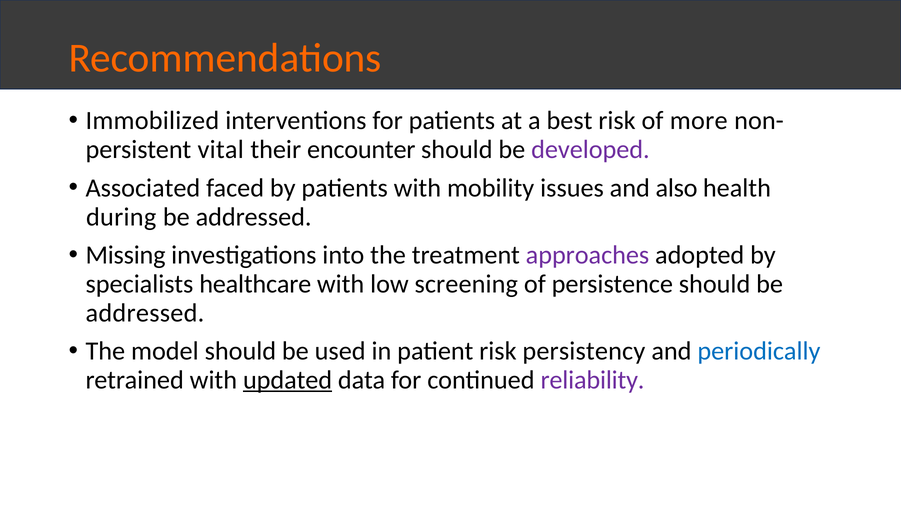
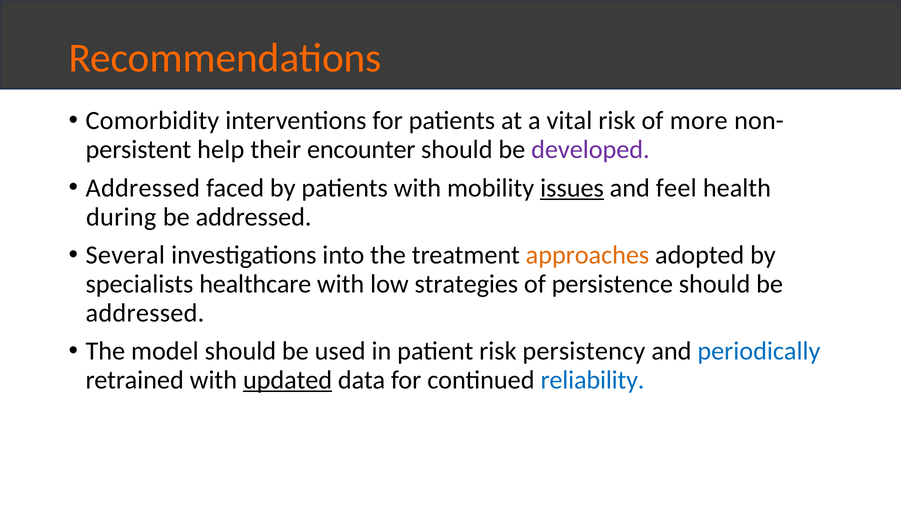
Immobilized: Immobilized -> Comorbidity (152, 121)
best: best -> vital (569, 121)
vital: vital -> help (221, 150)
Associated: Associated -> Addressed (143, 188)
issues underline: none -> present (572, 188)
also: also -> feel (676, 188)
Missing: Missing -> Several (125, 255)
approaches colour: purple -> orange (587, 255)
screening: screening -> strategies (466, 284)
reliability colour: purple -> blue (592, 380)
